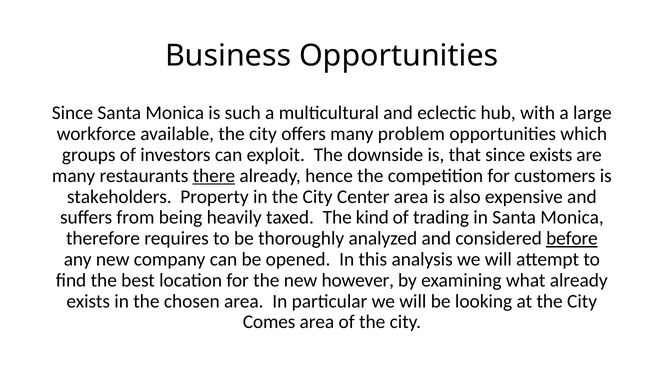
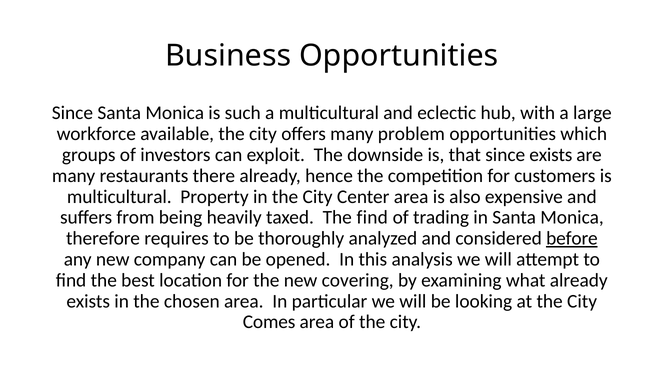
there underline: present -> none (214, 176)
stakeholders: stakeholders -> multicultural (119, 197)
The kind: kind -> find (372, 218)
however: however -> covering (358, 281)
